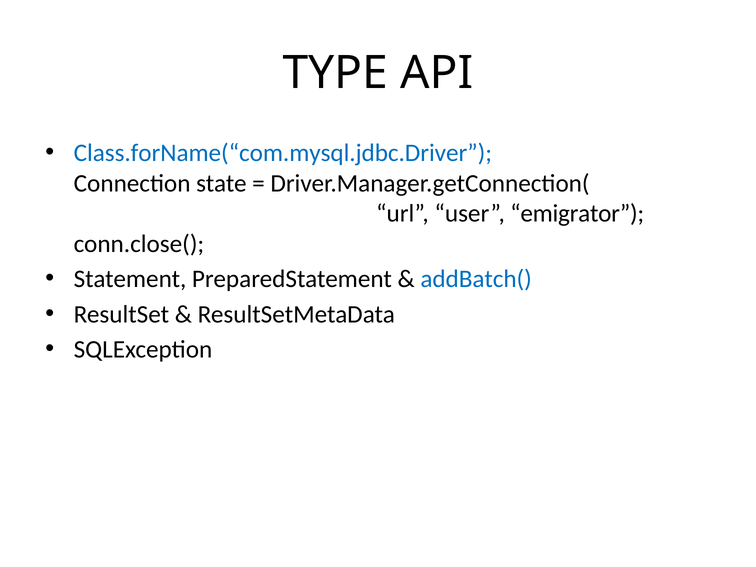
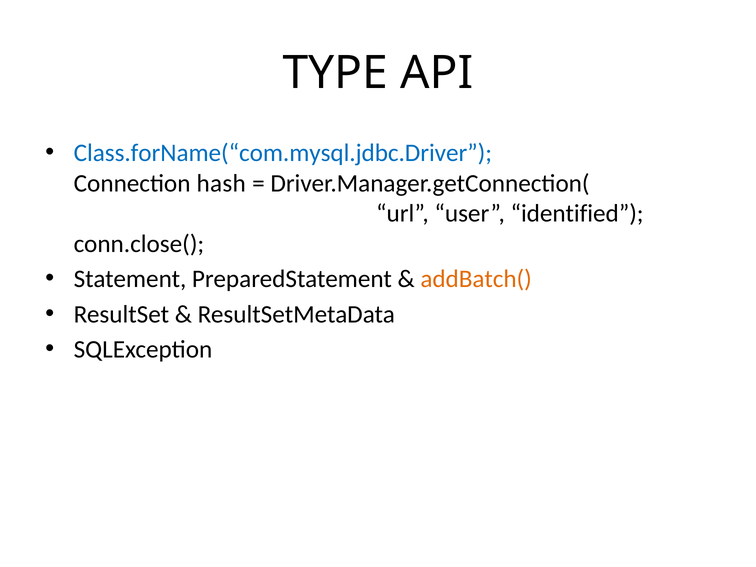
state: state -> hash (221, 183)
emigrator: emigrator -> identified (577, 213)
addBatch( colour: blue -> orange (476, 279)
